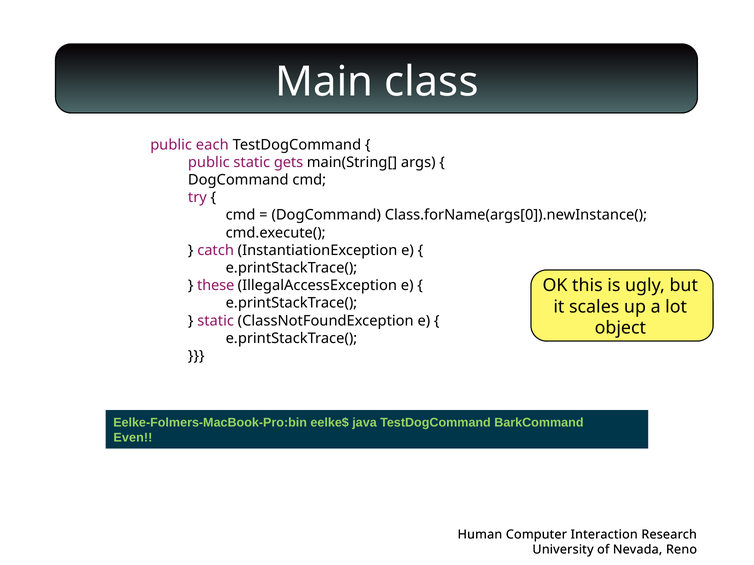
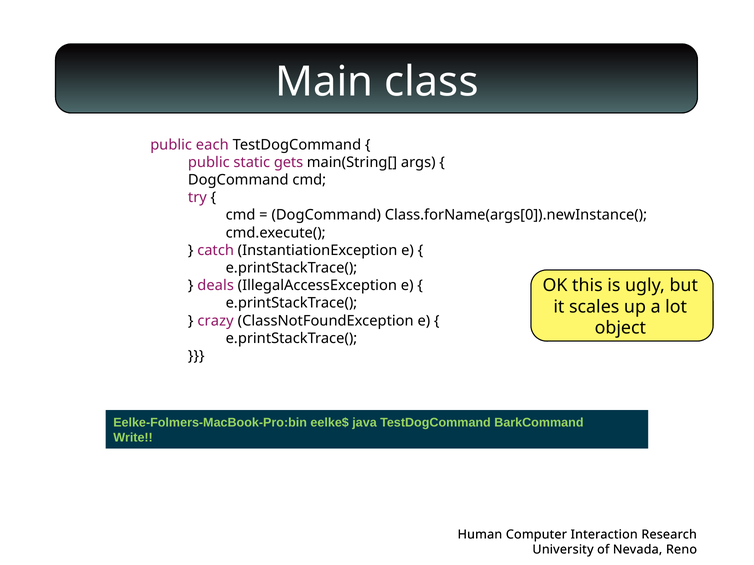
these: these -> deals (216, 286)
static: static -> crazy (216, 321)
Even: Even -> Write (133, 438)
